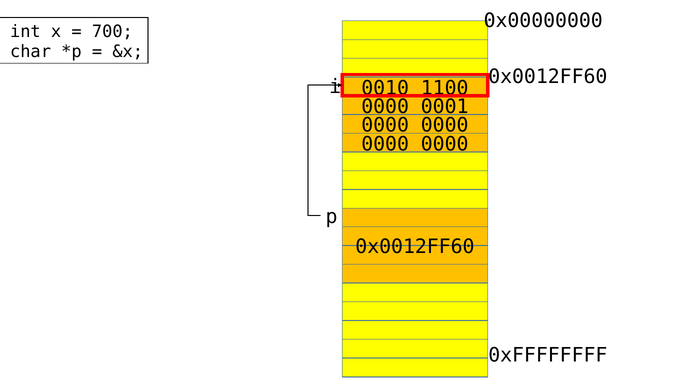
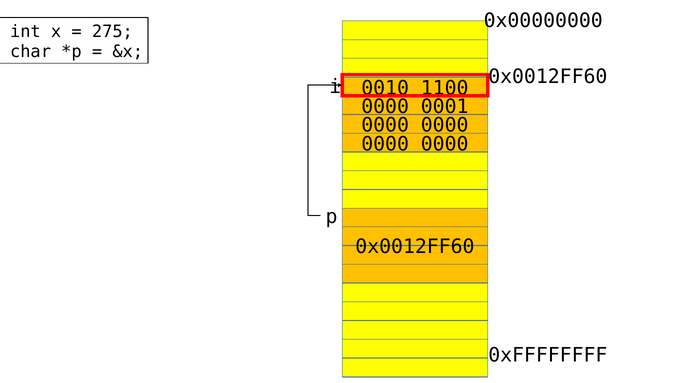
700: 700 -> 275 (112, 31)
